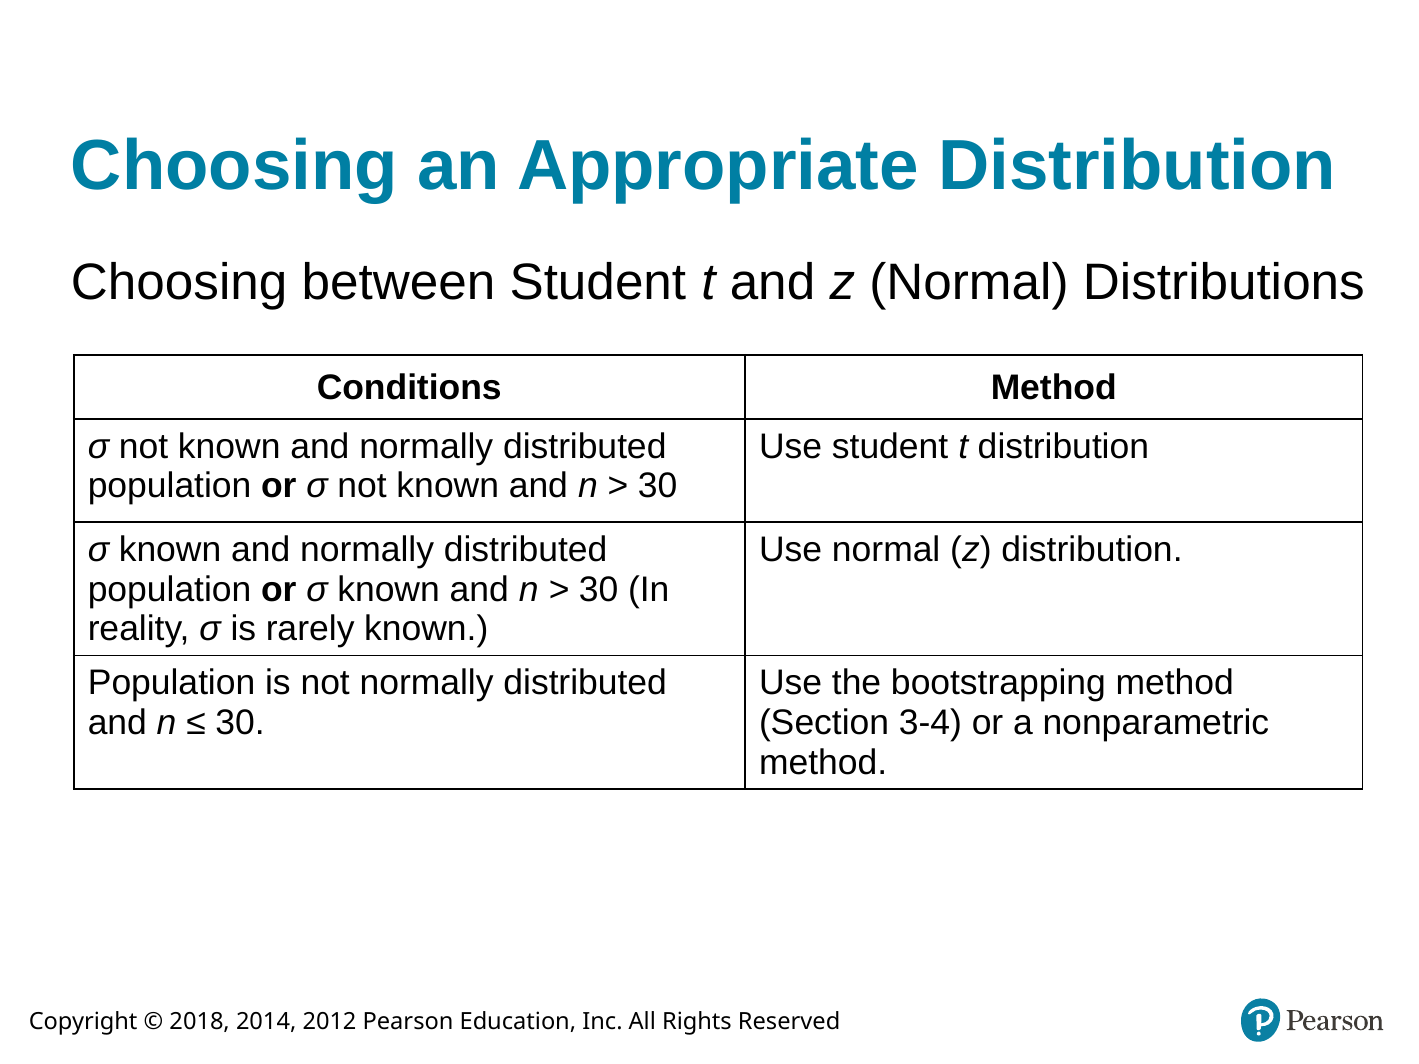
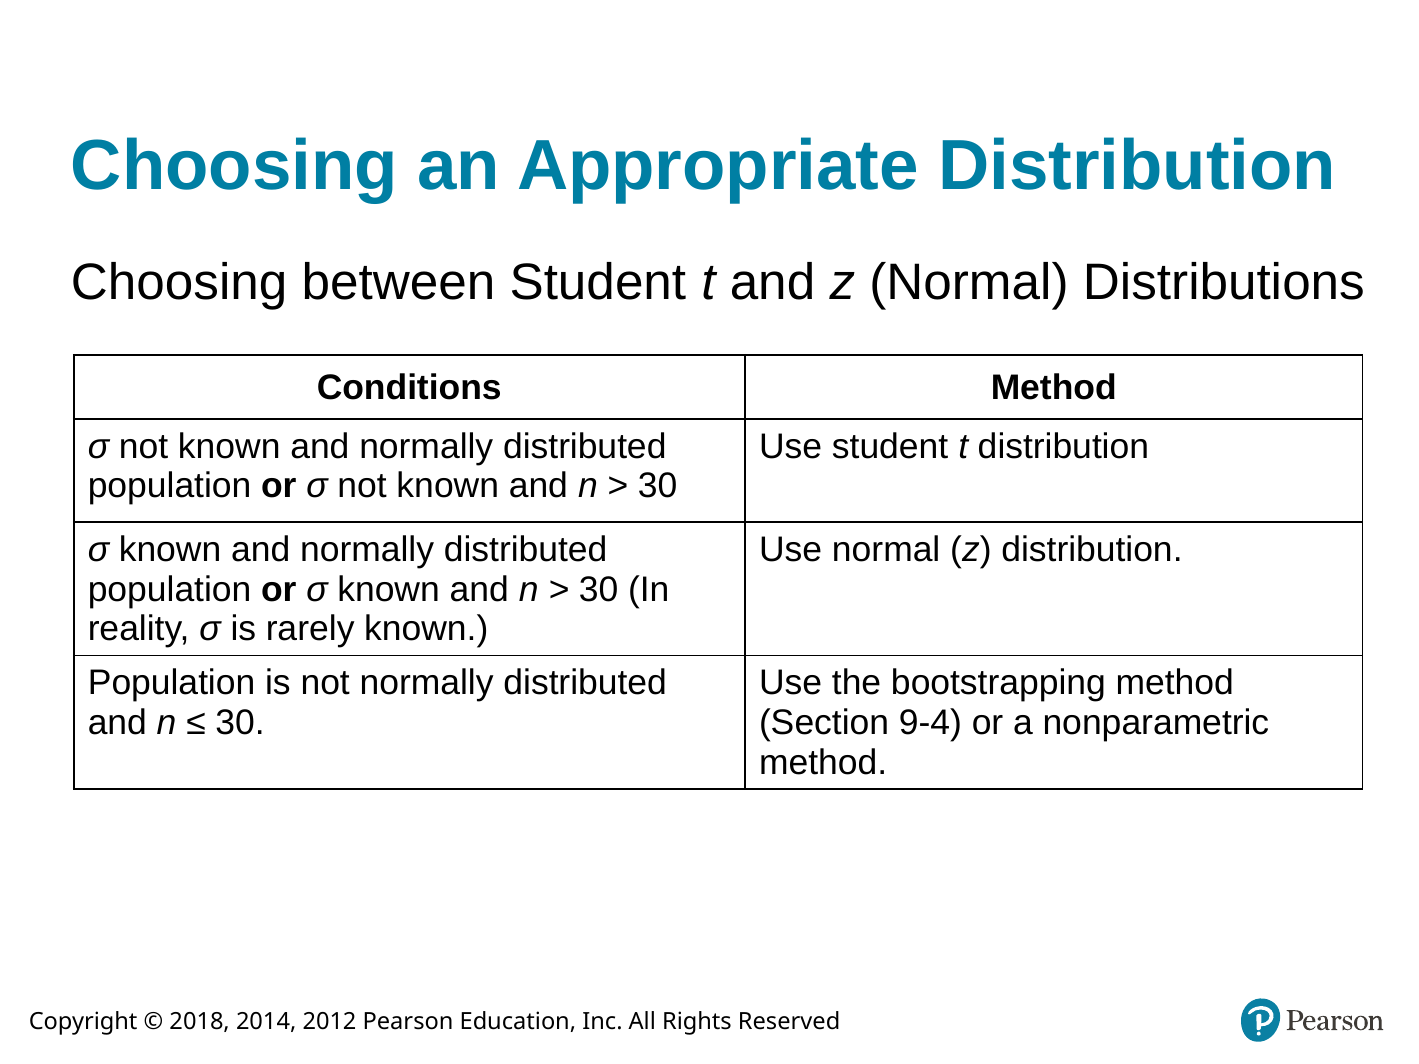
3-4: 3-4 -> 9-4 (930, 723)
